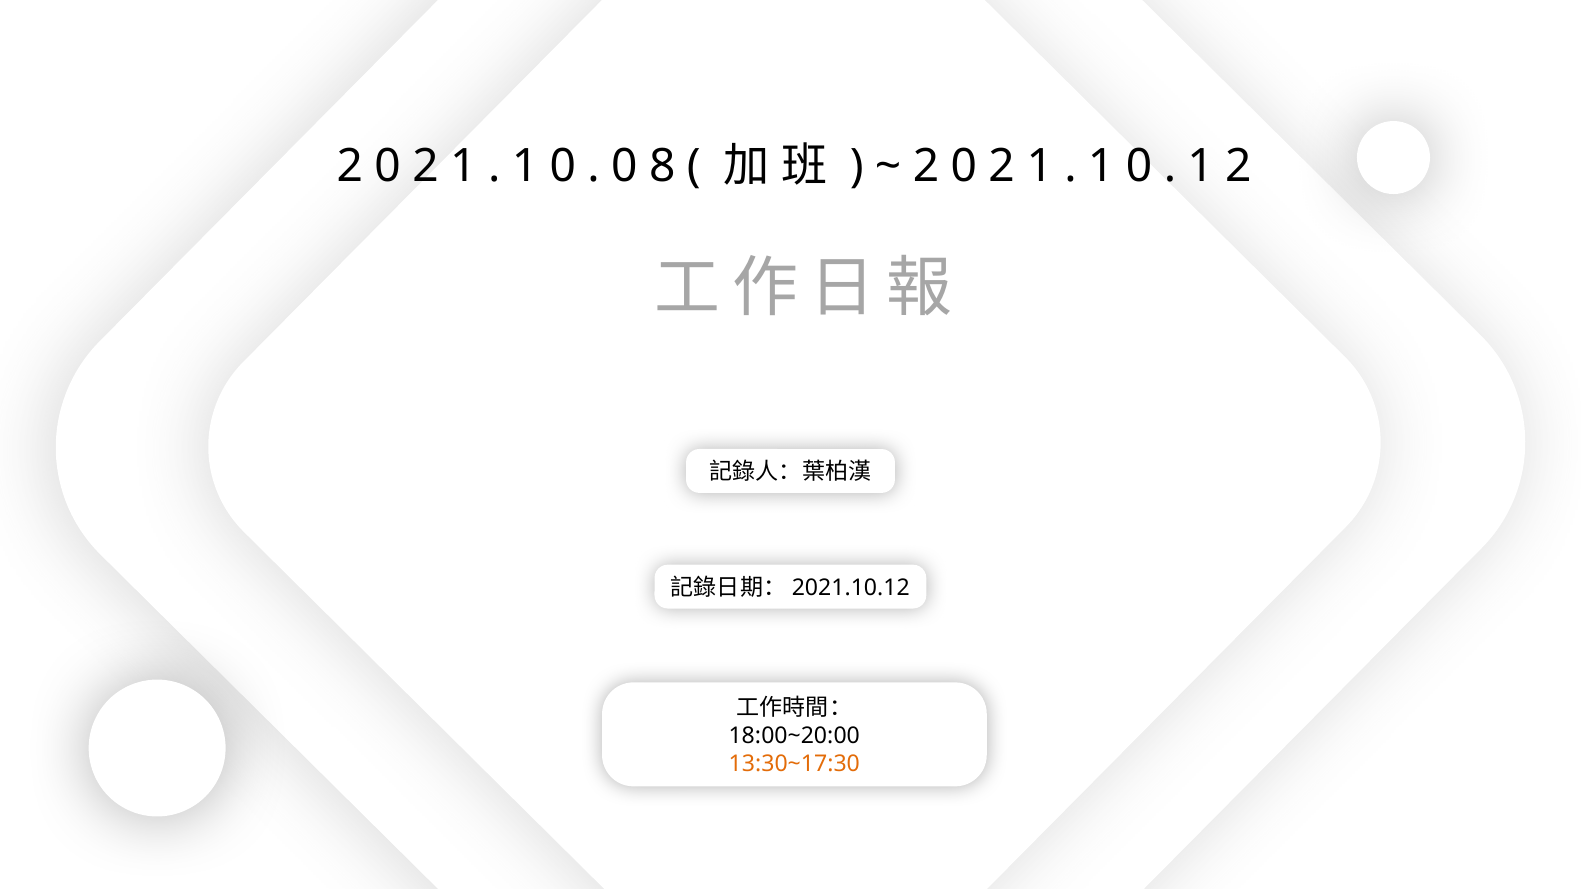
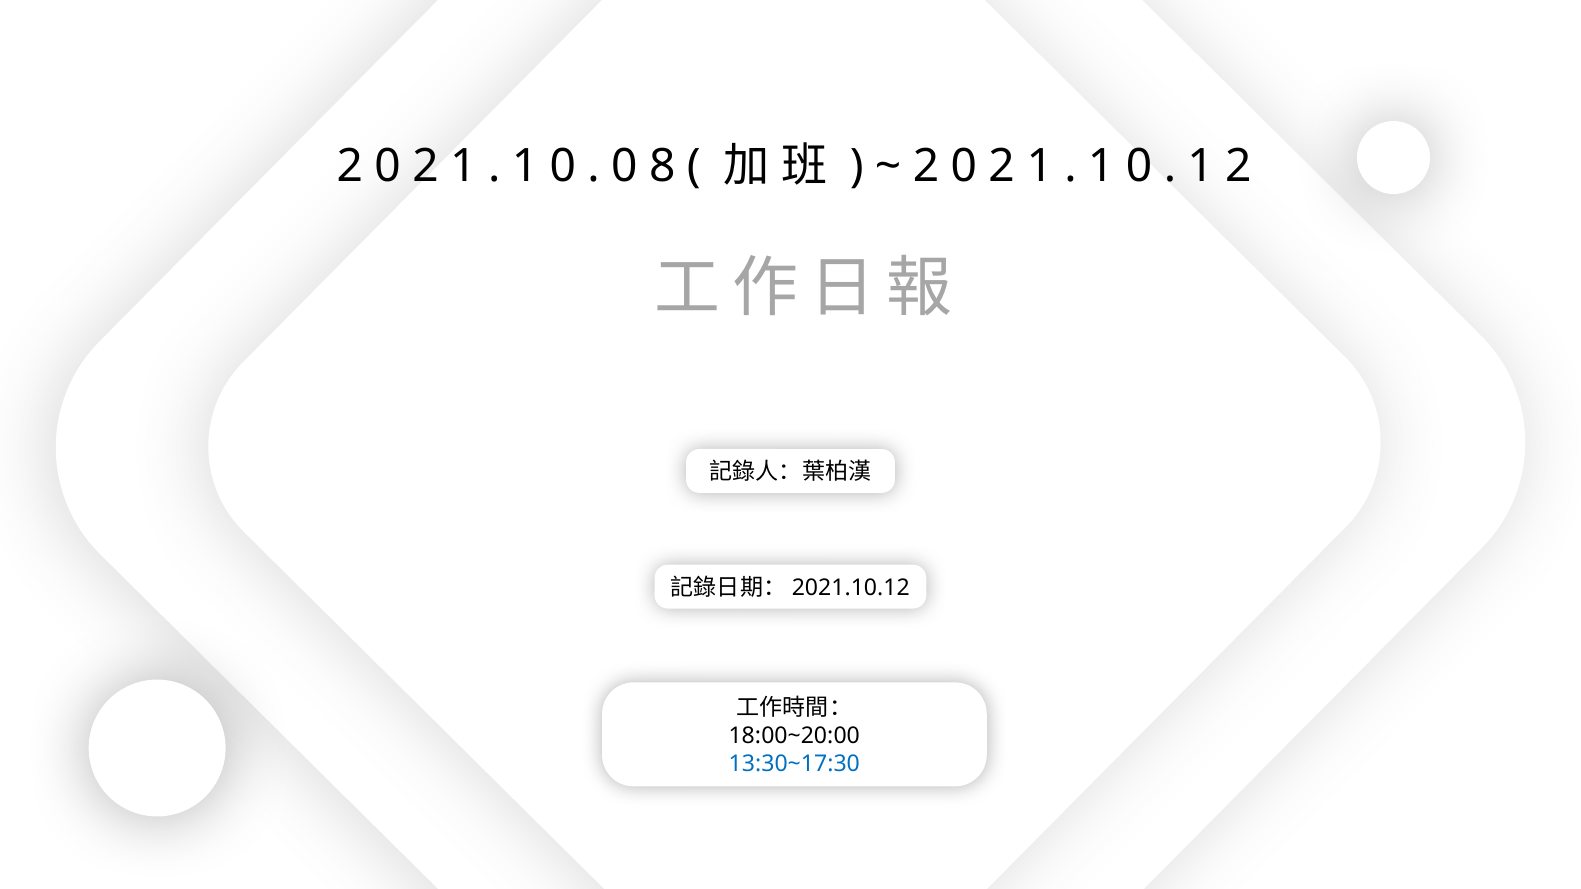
13:30~17:30 colour: orange -> blue (794, 764)
